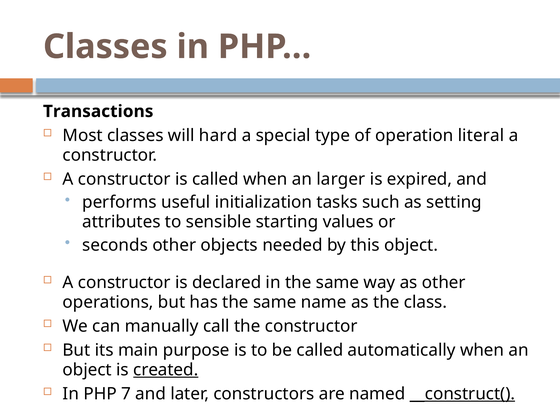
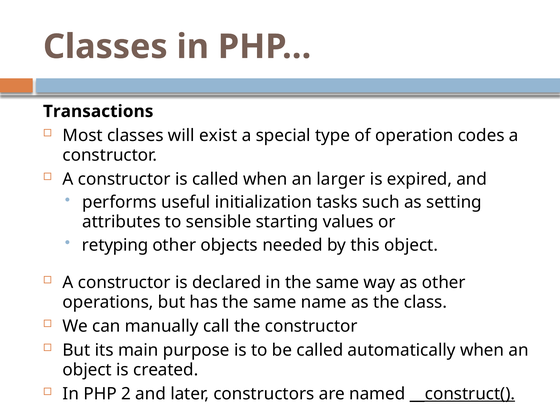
hard: hard -> exist (218, 135)
literal: literal -> codes (481, 135)
seconds: seconds -> retyping (115, 245)
created underline: present -> none (166, 370)
7: 7 -> 2 (126, 394)
